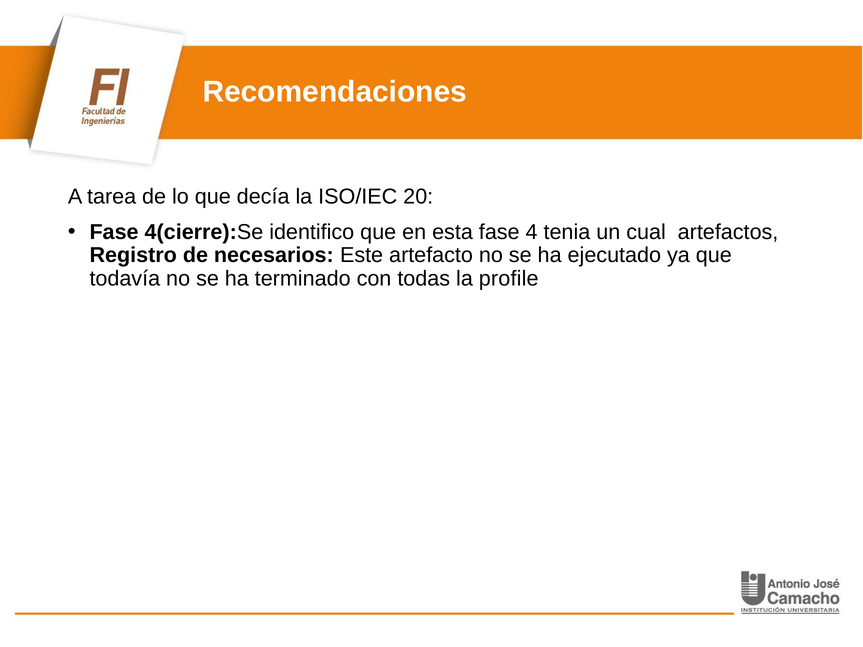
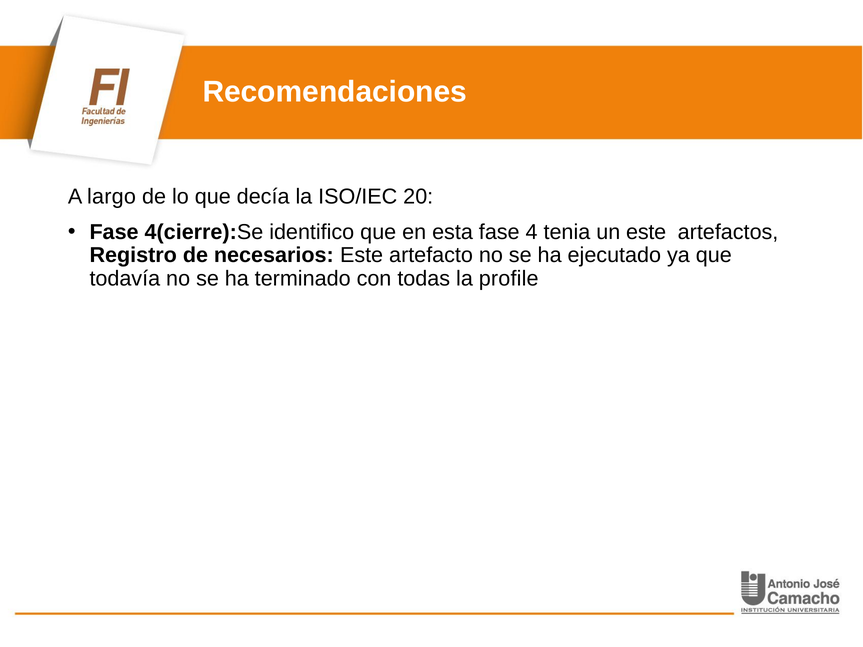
tarea: tarea -> largo (112, 197)
un cual: cual -> este (646, 232)
